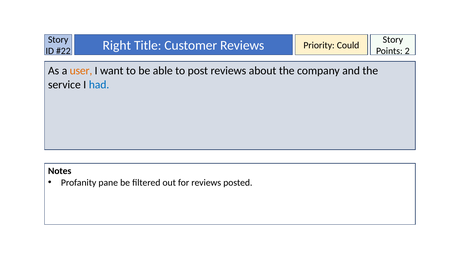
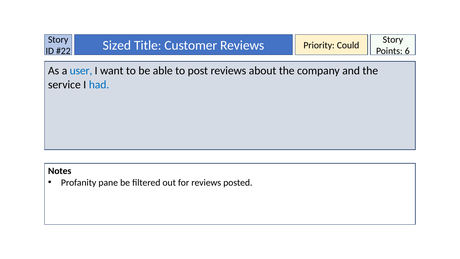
Right: Right -> Sized (117, 46)
2: 2 -> 6 (407, 51)
user colour: orange -> blue (81, 71)
